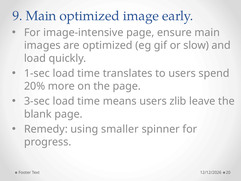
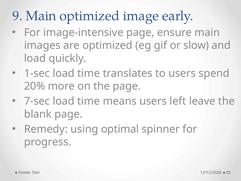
3-sec: 3-sec -> 7-sec (37, 101)
zlib: zlib -> left (178, 101)
smaller: smaller -> optimal (120, 129)
